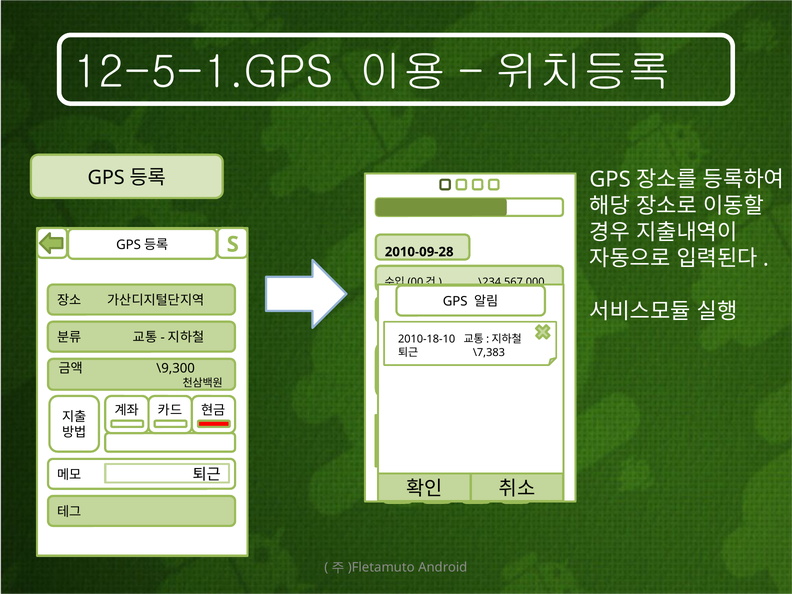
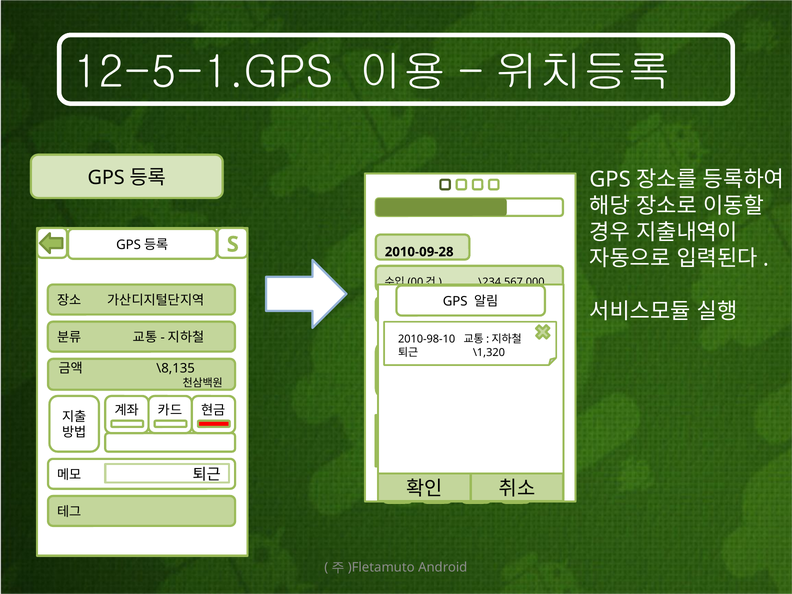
2010-18-10: 2010-18-10 -> 2010-98-10 (427, 339)
\7,383: \7,383 -> \1,320 (489, 352)
\9,300: \9,300 -> \8,135 (176, 369)
